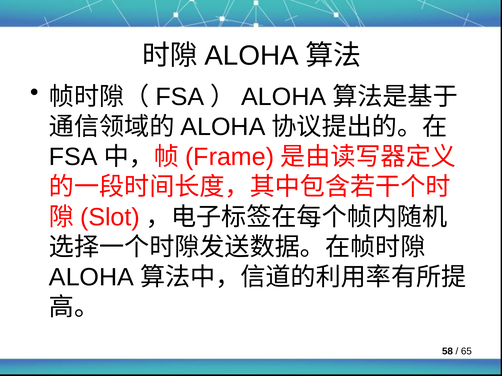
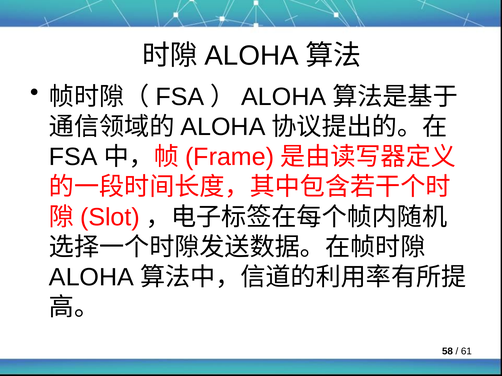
65: 65 -> 61 (466, 352)
